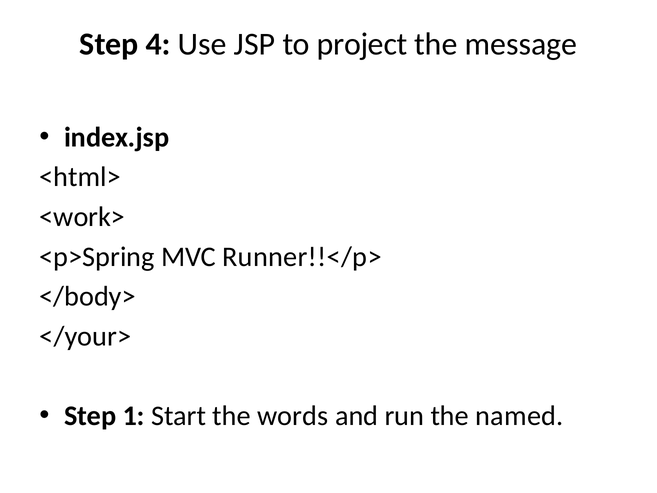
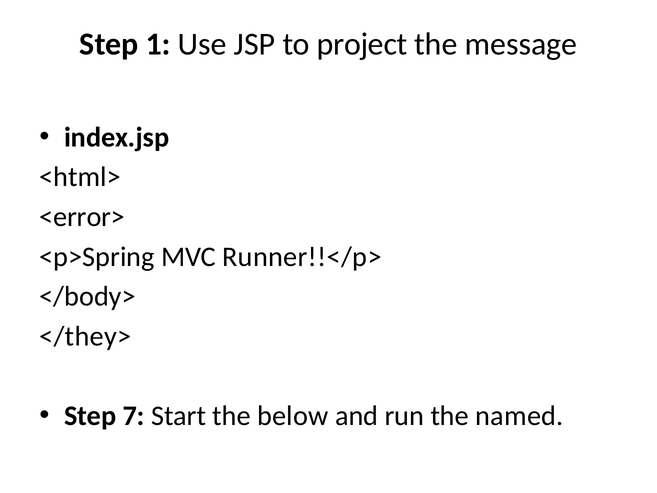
4: 4 -> 1 (158, 44)
<work>: <work> -> <error> (82, 217)
</your>: </your> -> </they> (85, 336)
1: 1 -> 7 (134, 416)
words: words -> below (293, 416)
